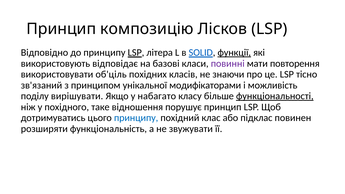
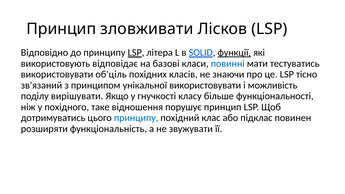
композицію: композицію -> зловживати (147, 29)
повинні colour: purple -> blue (228, 64)
повторення: повторення -> тестуватись (295, 64)
унікальної модифікаторами: модифікаторами -> використовувати (205, 85)
набагато: набагато -> гнучкості (157, 96)
функціональності underline: present -> none (275, 96)
